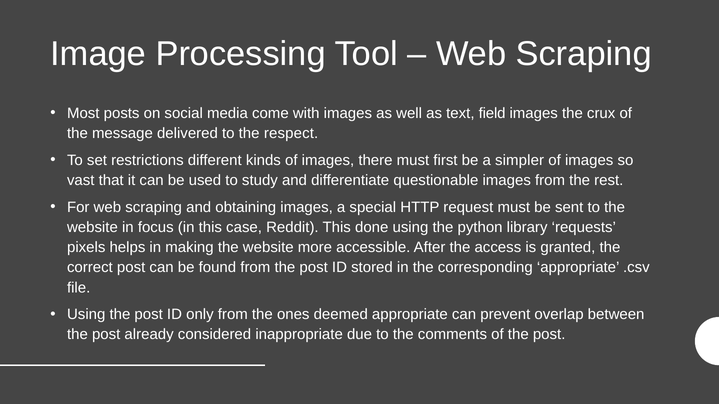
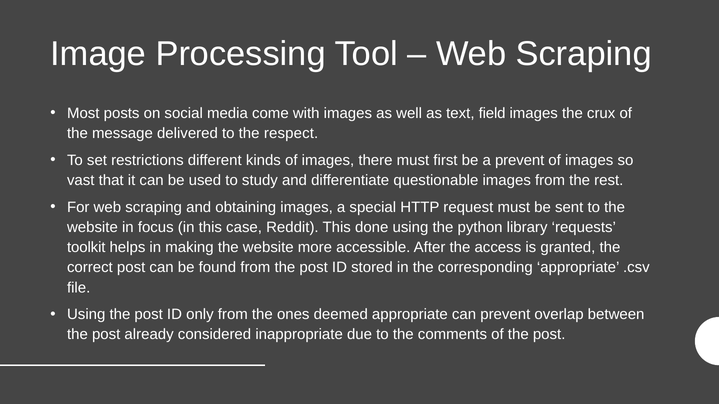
a simpler: simpler -> prevent (520, 160)
pixels: pixels -> toolkit (86, 248)
